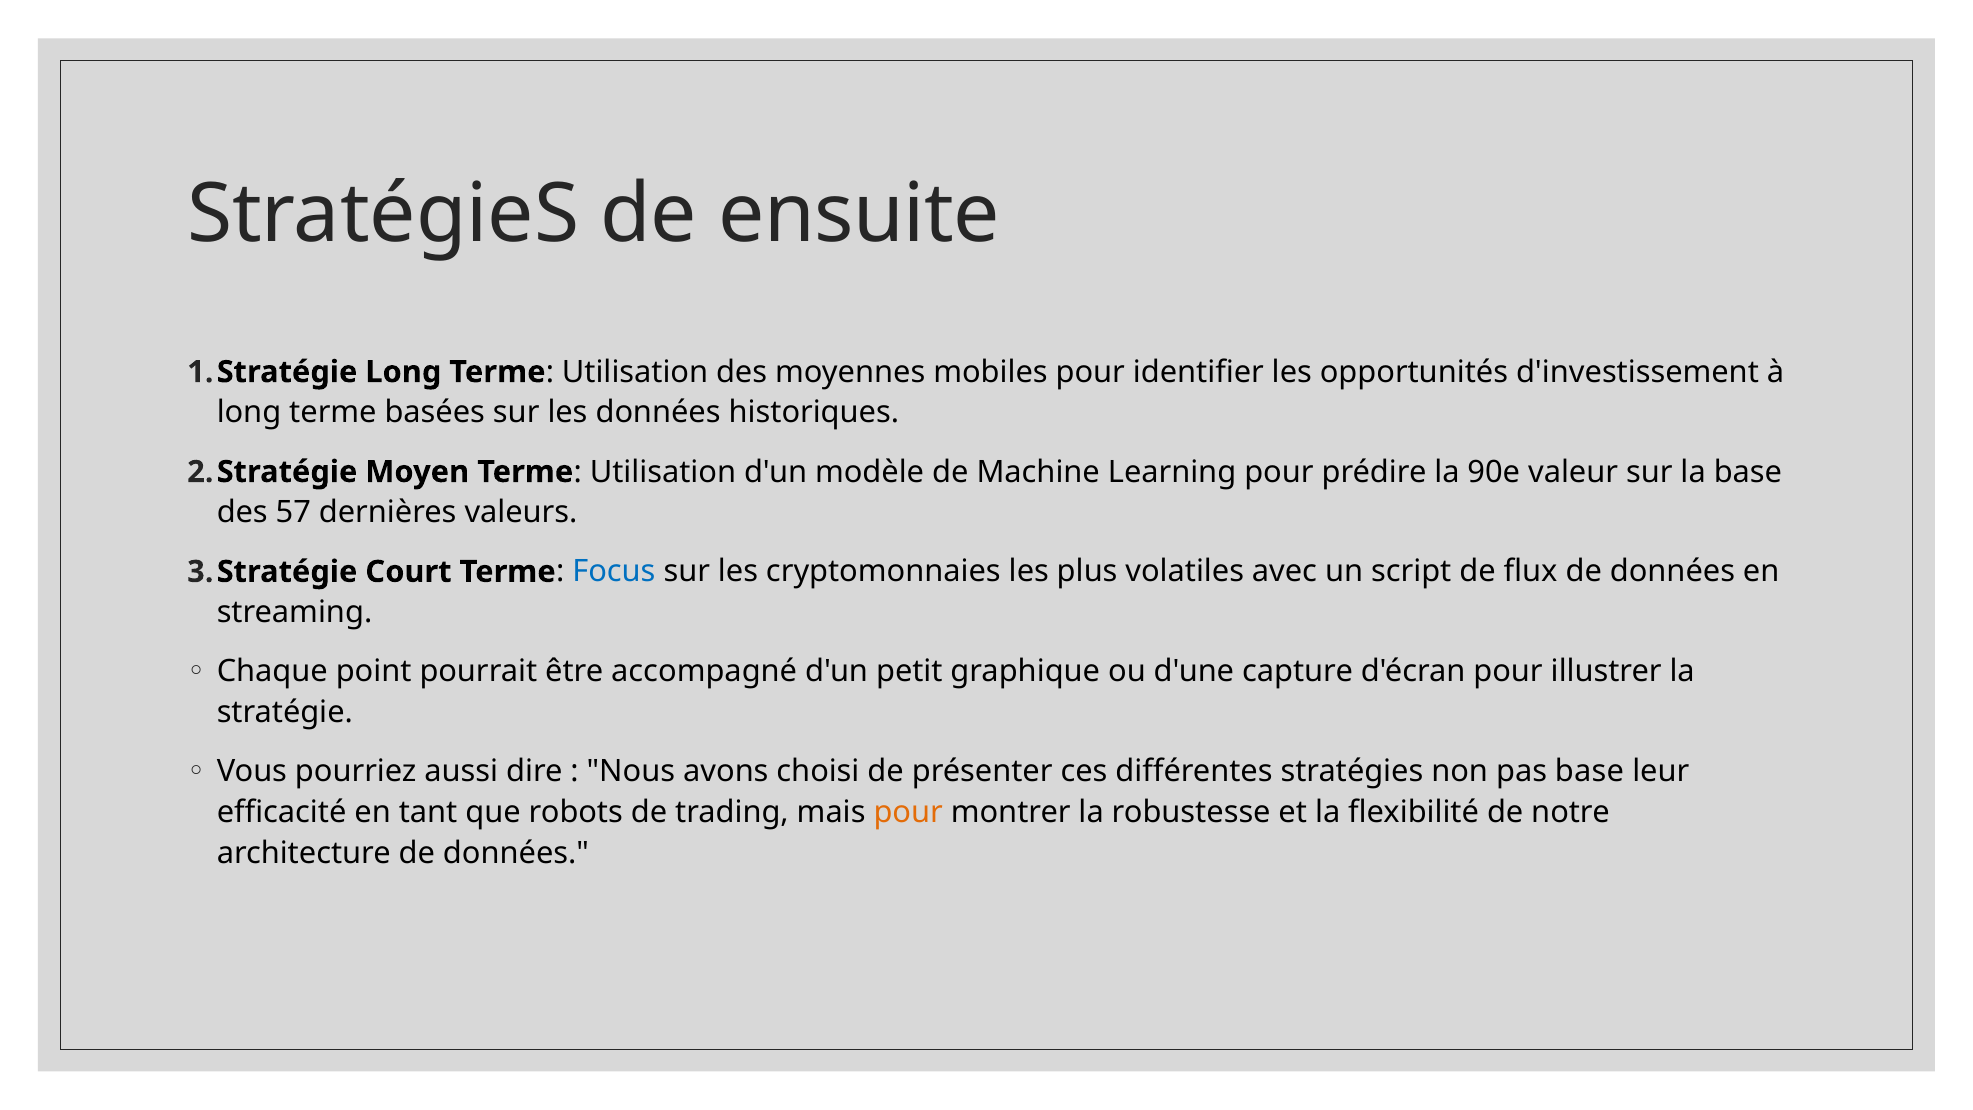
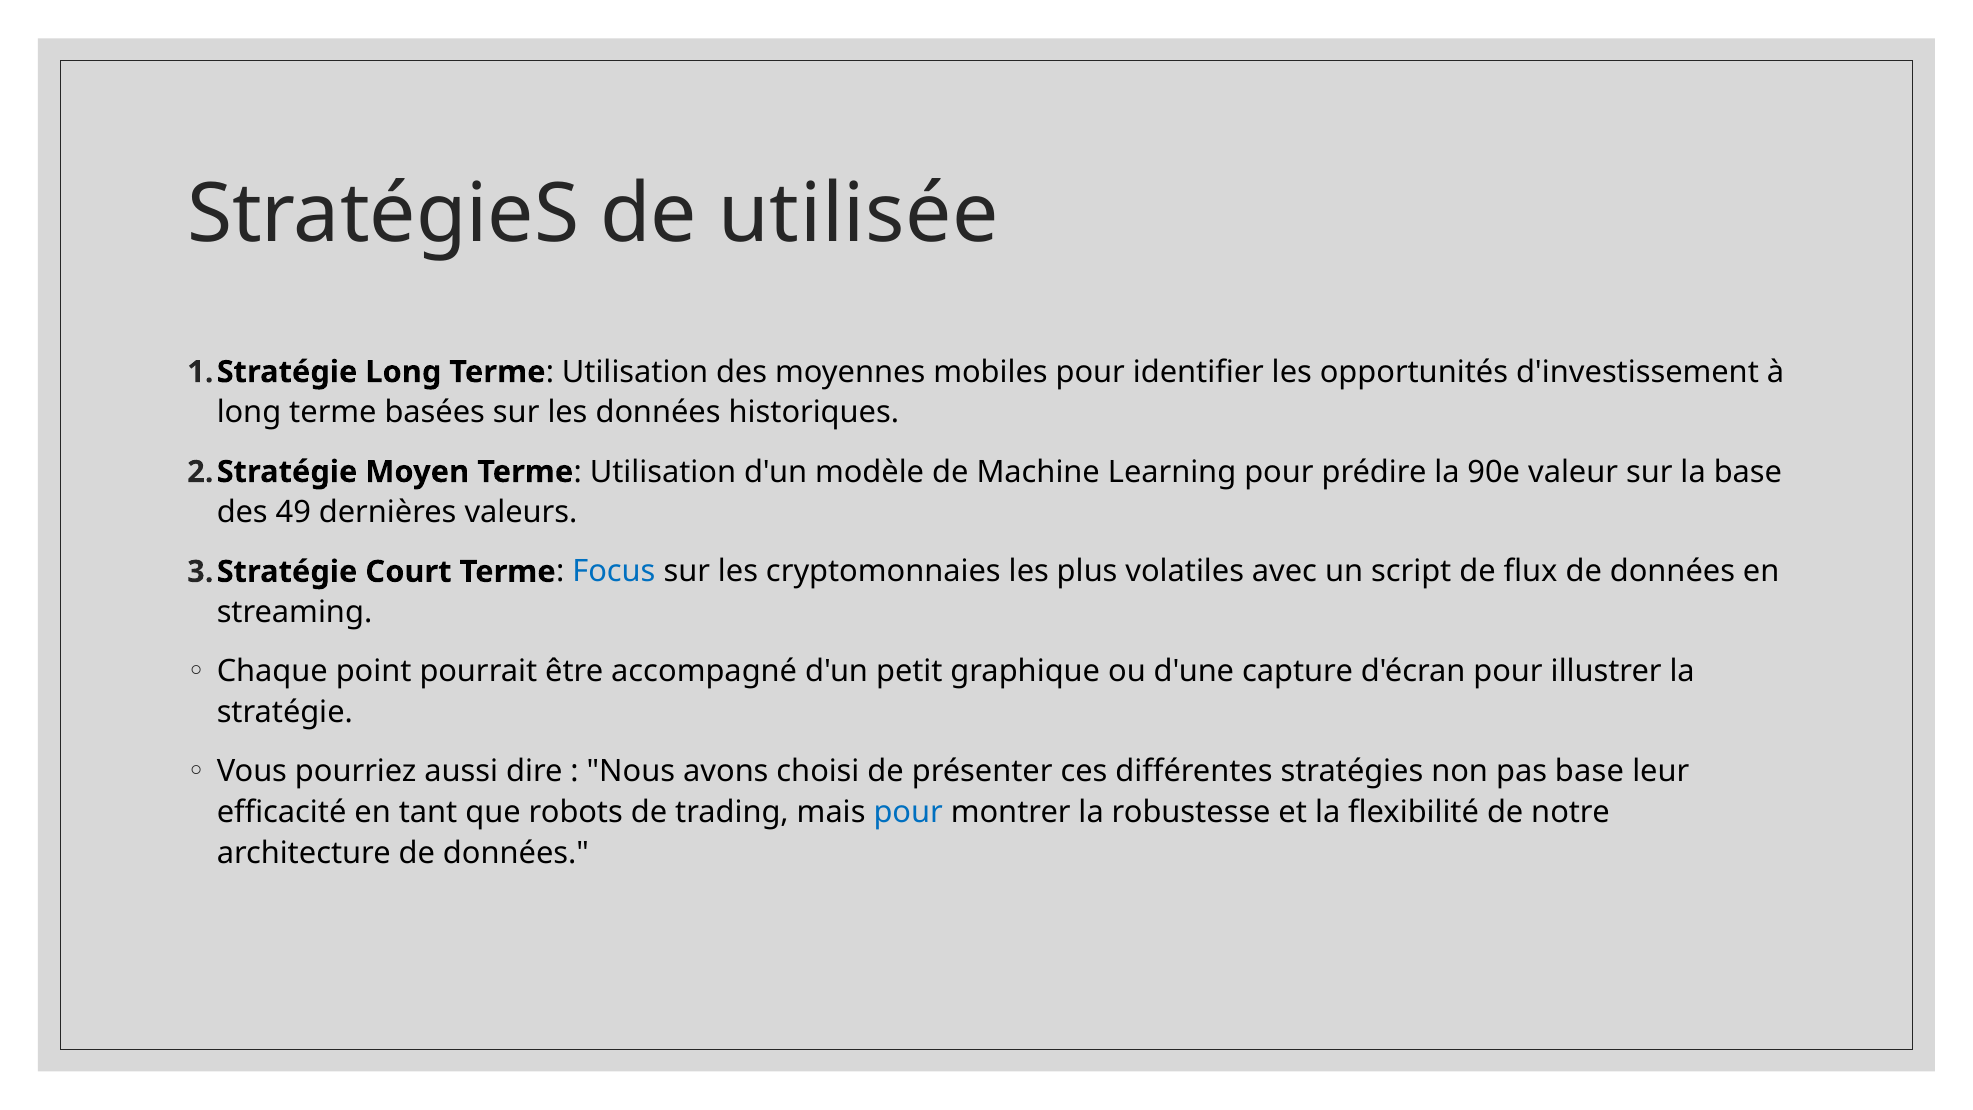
ensuite: ensuite -> utilisée (859, 214)
57: 57 -> 49 (293, 512)
pour colour: orange -> blue (908, 812)
